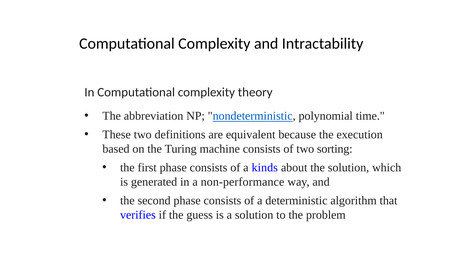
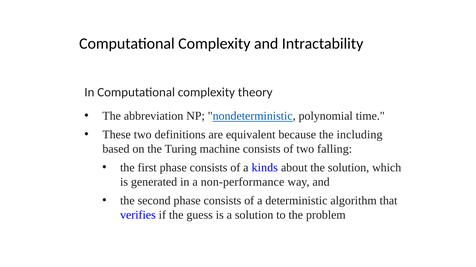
execution: execution -> including (360, 135)
sorting: sorting -> falling (335, 149)
